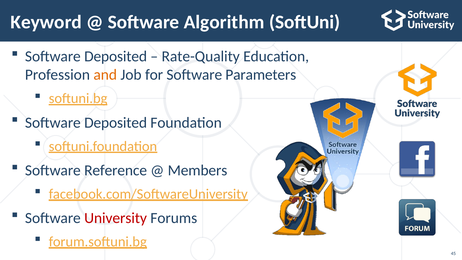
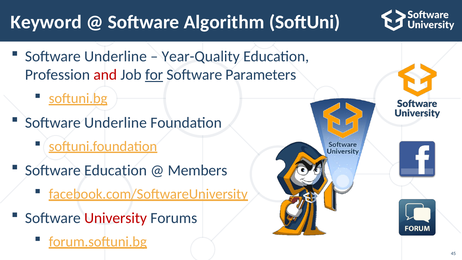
Deposited: Deposited -> Underline (115, 56)
Rate-Quality: Rate-Quality -> Year-Quality (201, 56)
and colour: orange -> red (105, 75)
for underline: none -> present (154, 75)
Deposited: Deposited -> Underline (115, 123)
Software Reference: Reference -> Education (116, 170)
